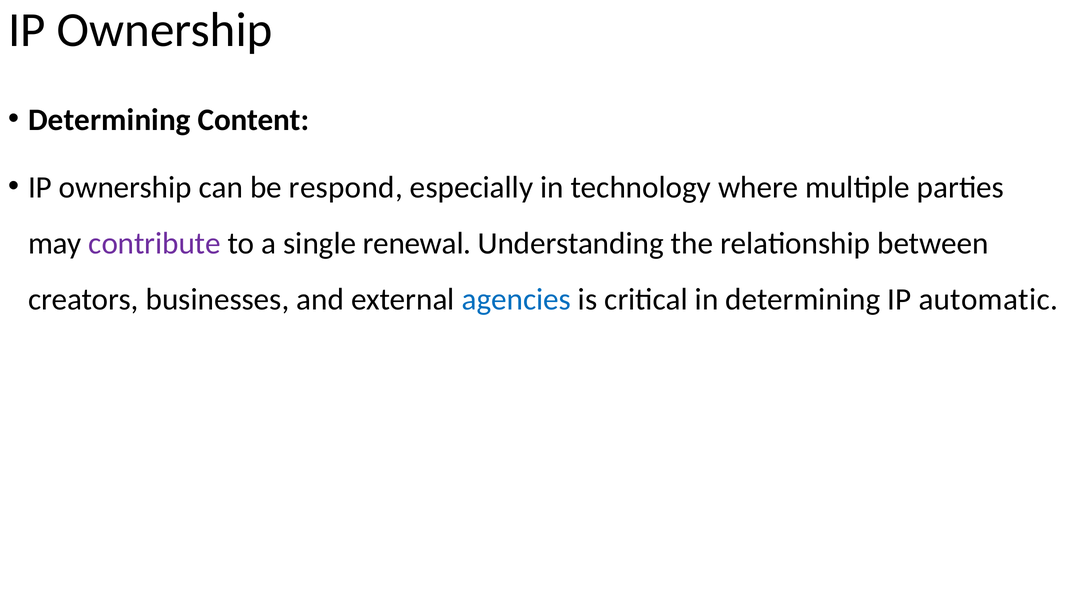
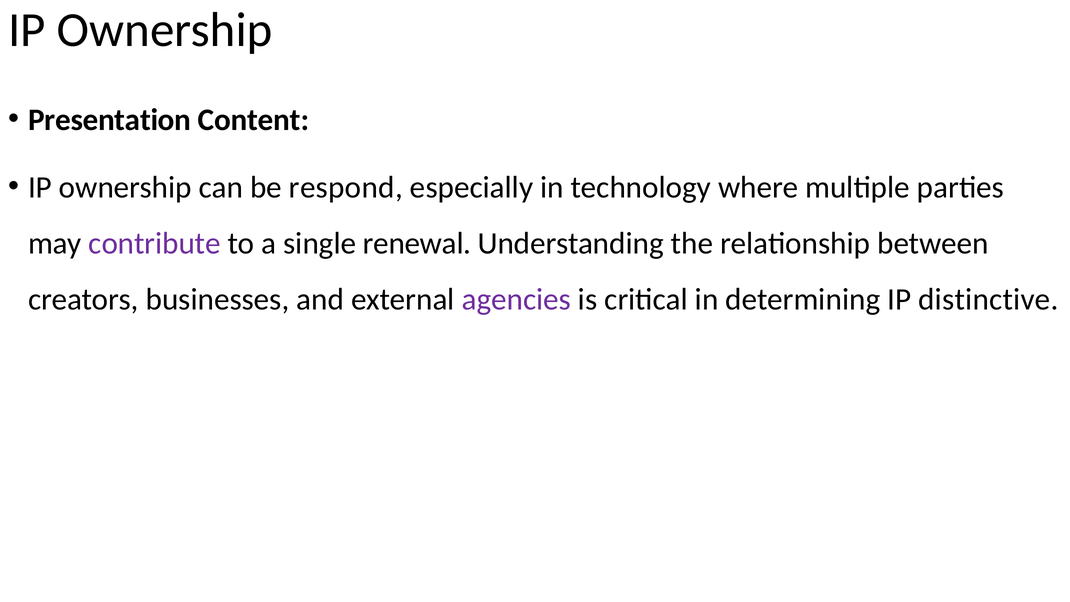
Determining: Determining -> Presentation (110, 120)
agencies colour: blue -> purple (516, 300)
automatic: automatic -> distinctive (988, 300)
